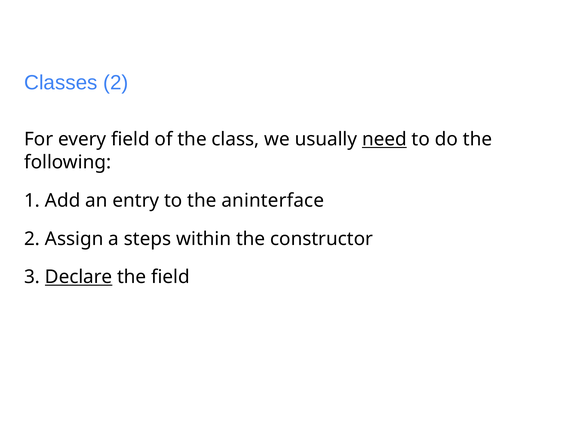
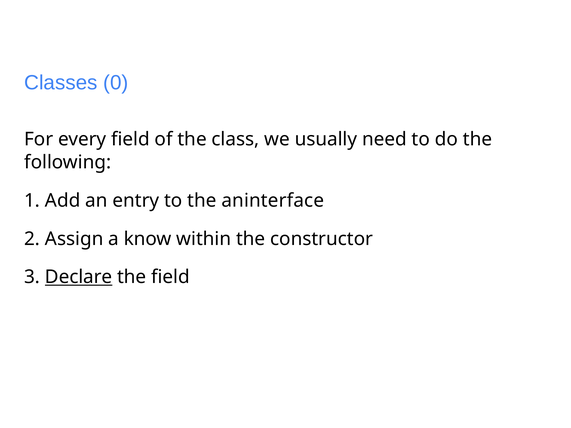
Classes 2: 2 -> 0 (116, 83)
need underline: present -> none (384, 139)
steps: steps -> know (148, 239)
